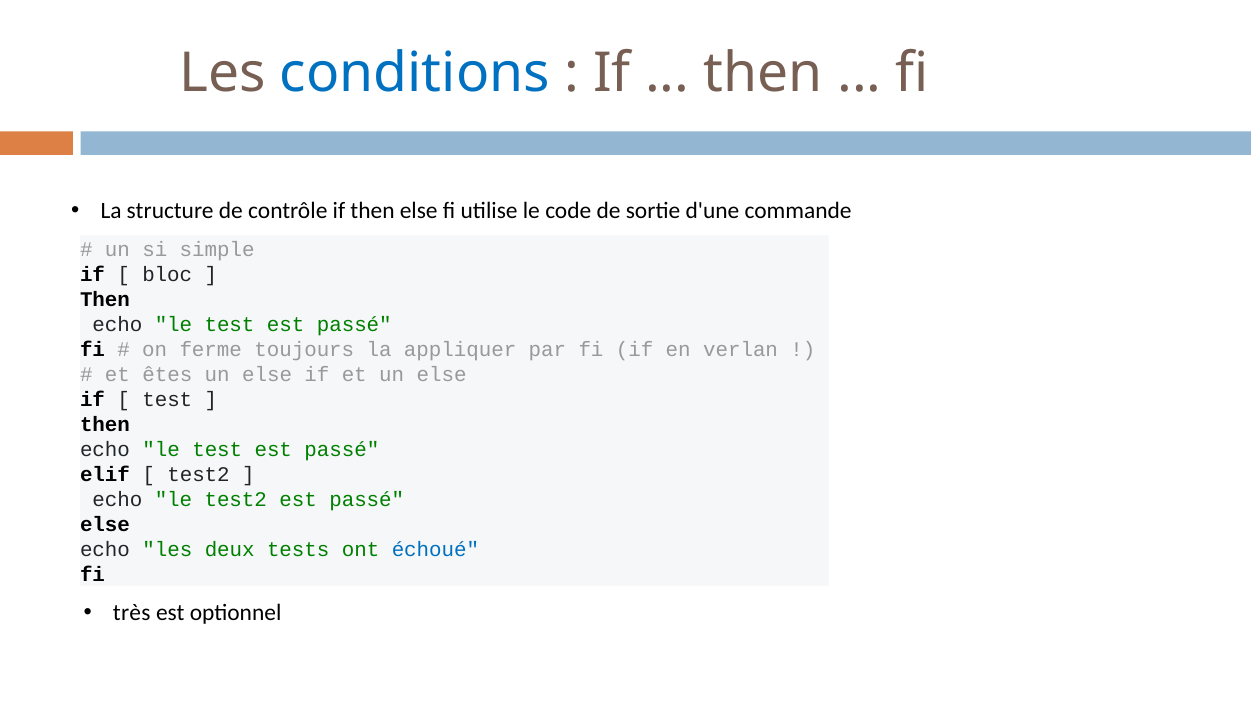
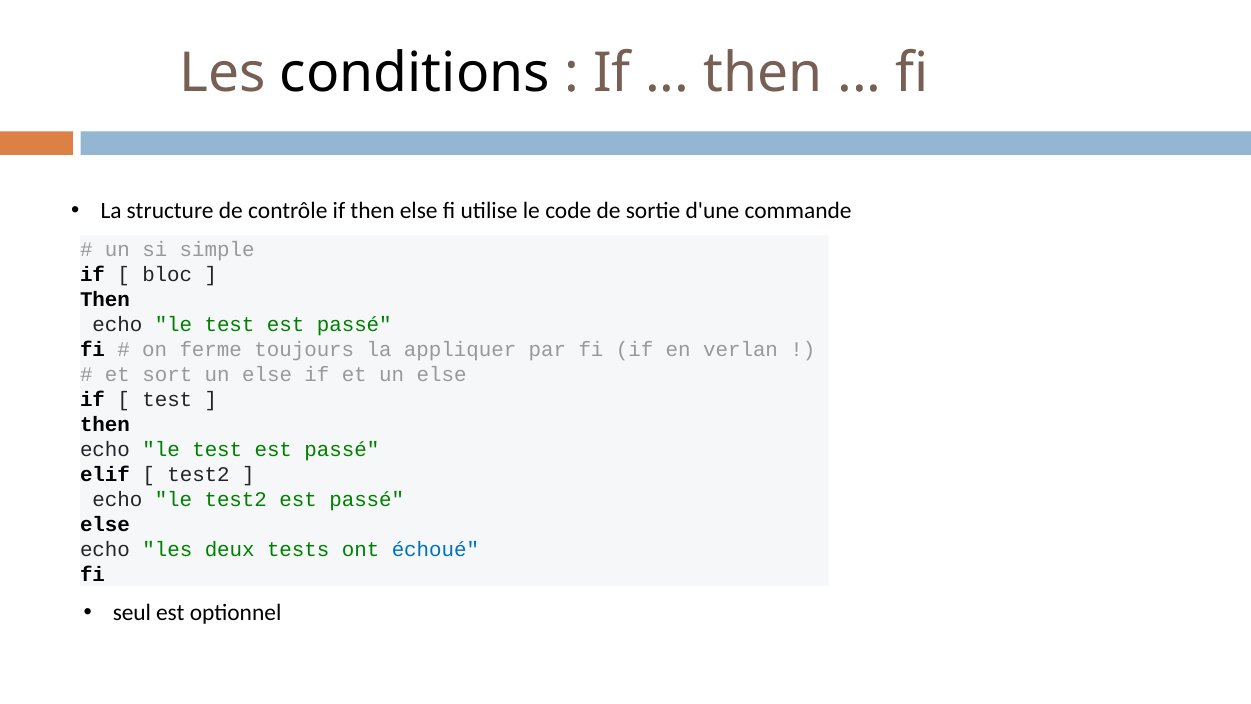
conditions colour: blue -> black (415, 74)
êtes: êtes -> sort (167, 374)
très: très -> seul (132, 613)
